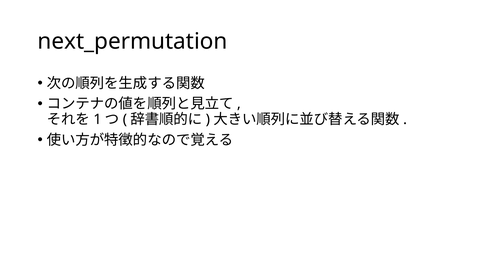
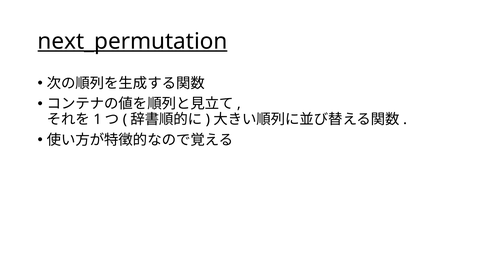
next_permutation underline: none -> present (133, 41)
